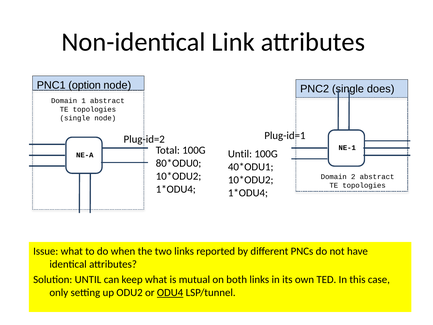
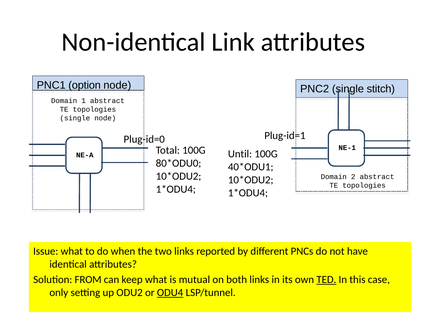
does: does -> stitch (381, 89)
Plug-id=2: Plug-id=2 -> Plug-id=0 (144, 139)
Solution UNTIL: UNTIL -> FROM (88, 279)
TED underline: none -> present (326, 279)
